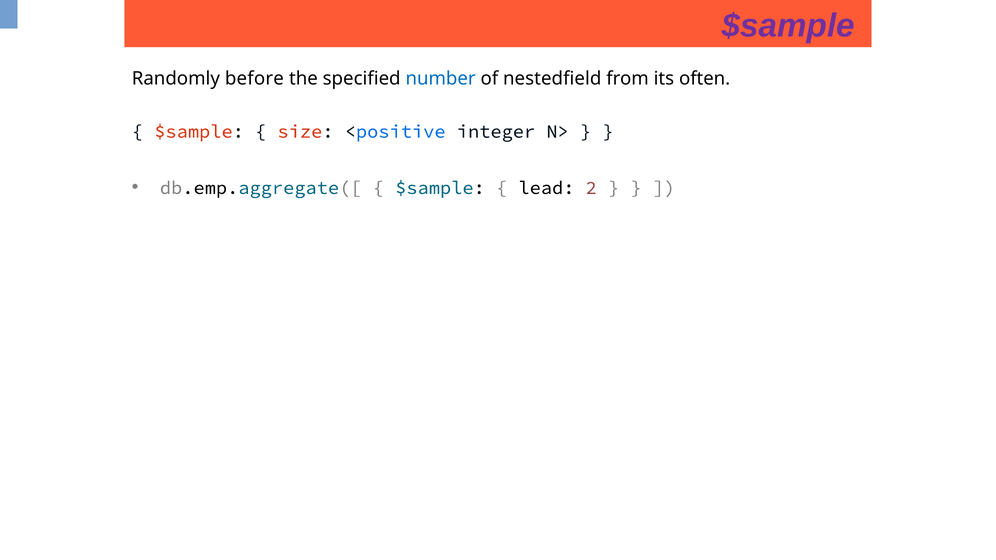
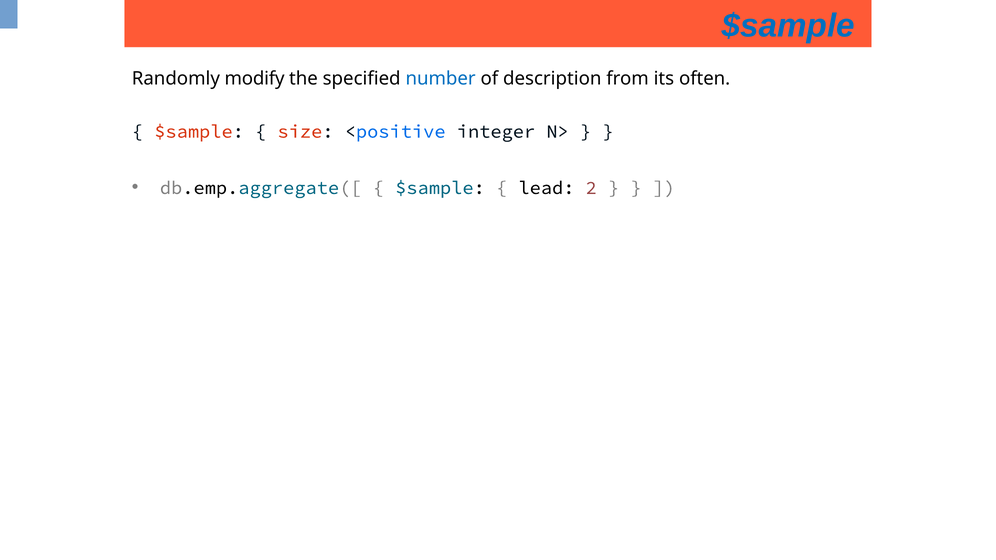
$sample colour: purple -> blue (788, 26)
before: before -> modify (255, 78)
nestedfield: nestedfield -> description (552, 78)
